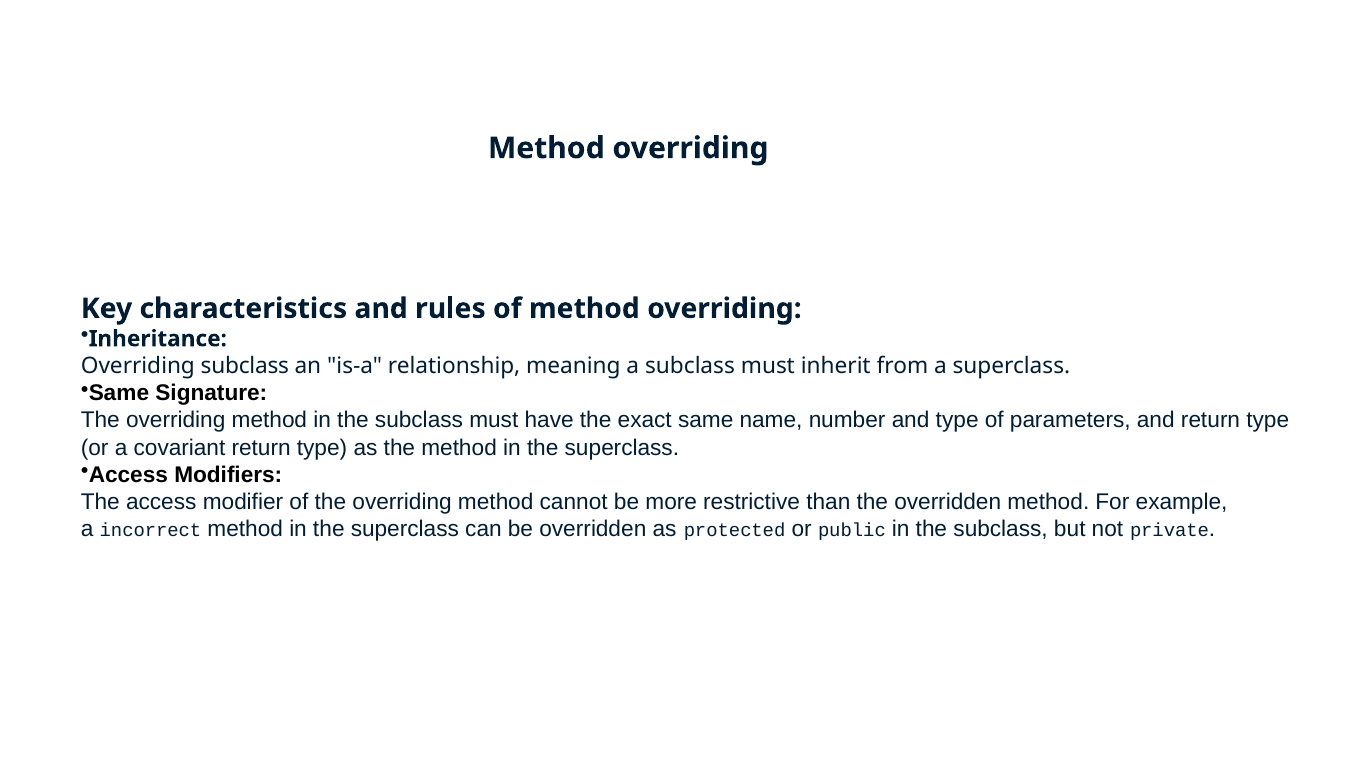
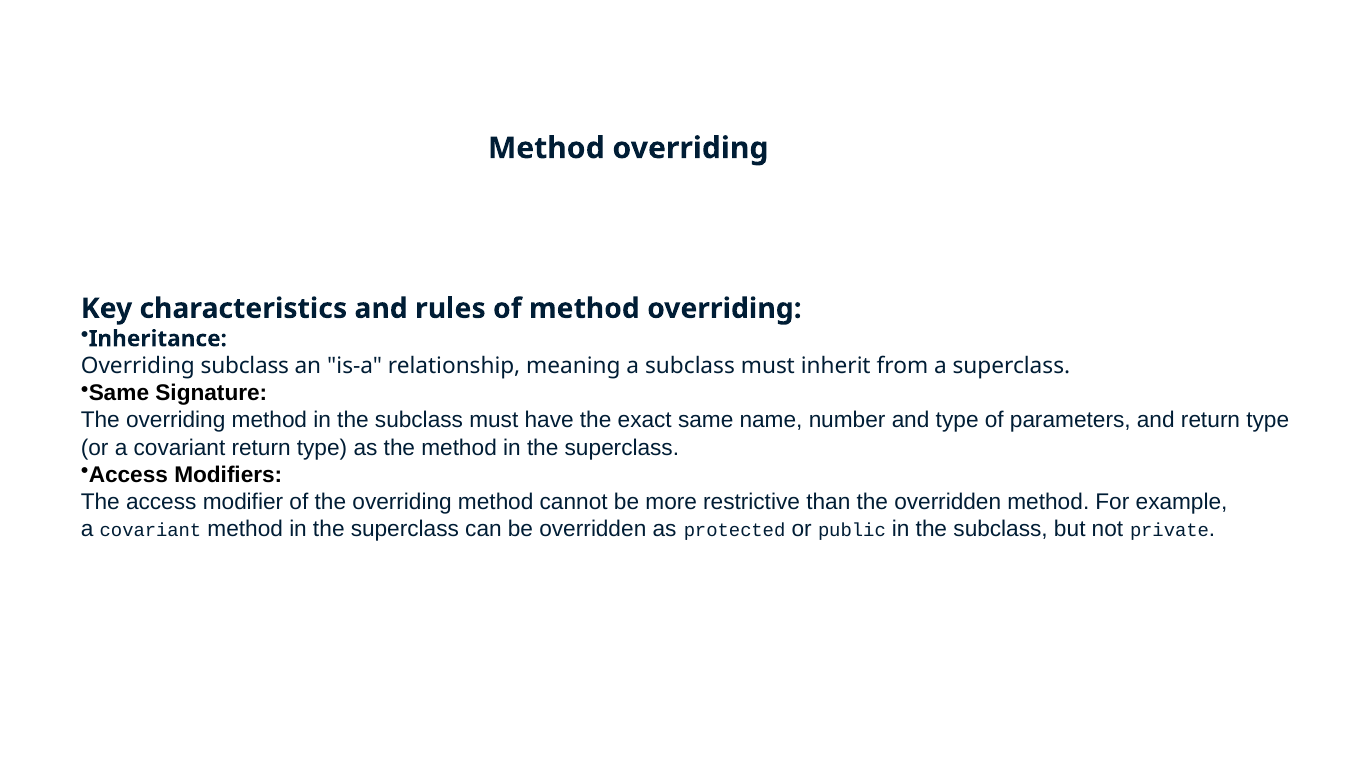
incorrect: incorrect -> covariant (151, 530)
